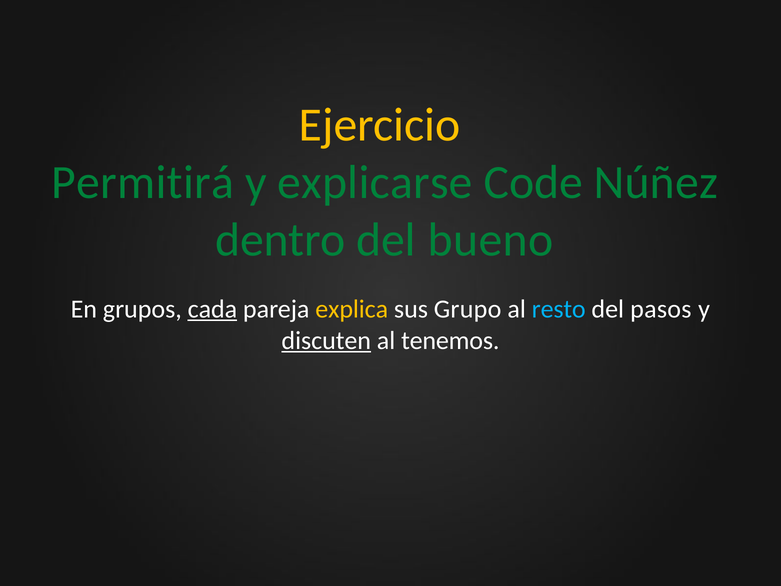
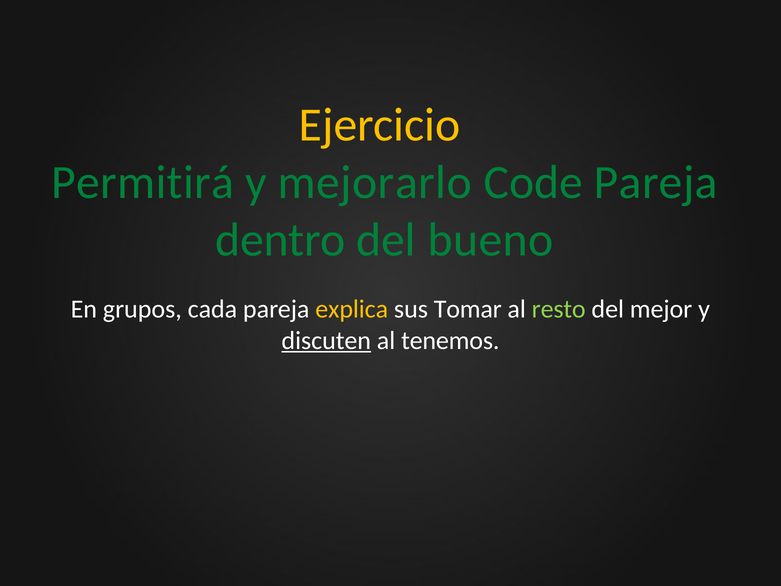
explicarse: explicarse -> mejorarlo (375, 182)
Code Núñez: Núñez -> Pareja (656, 182)
cada underline: present -> none (212, 309)
Grupo: Grupo -> Tomar (468, 309)
resto colour: light blue -> light green (559, 309)
pasos: pasos -> mejor (661, 309)
